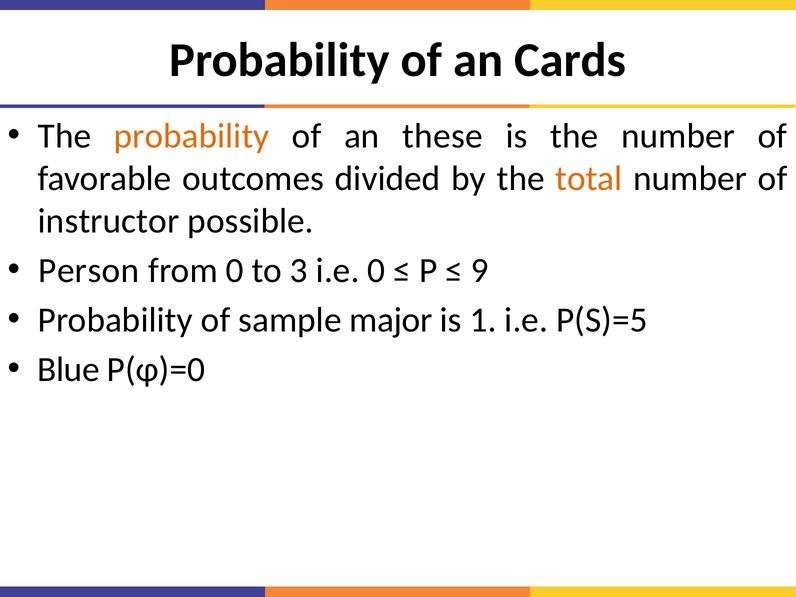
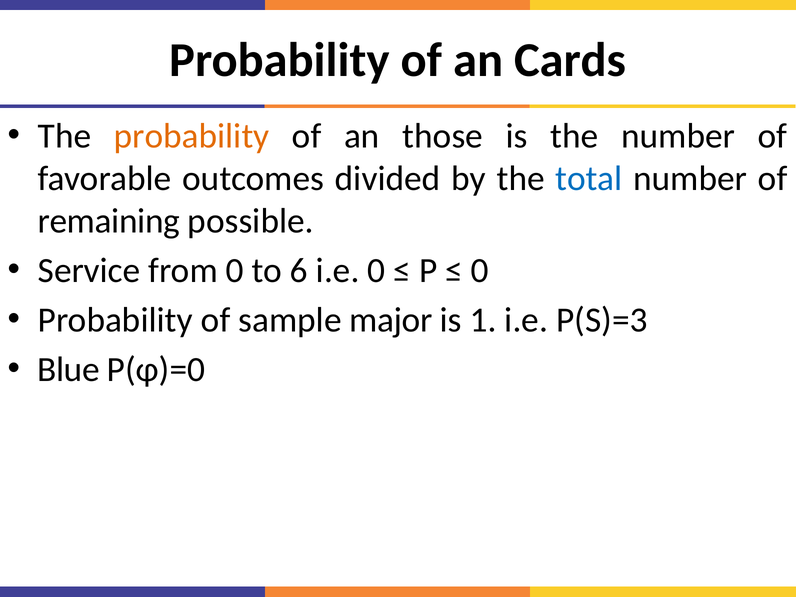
these: these -> those (443, 136)
total colour: orange -> blue (589, 178)
instructor: instructor -> remaining (109, 221)
Person: Person -> Service (89, 270)
3: 3 -> 6 (299, 270)
9: 9 -> 0 (480, 270)
P(S)=5: P(S)=5 -> P(S)=3 (602, 320)
